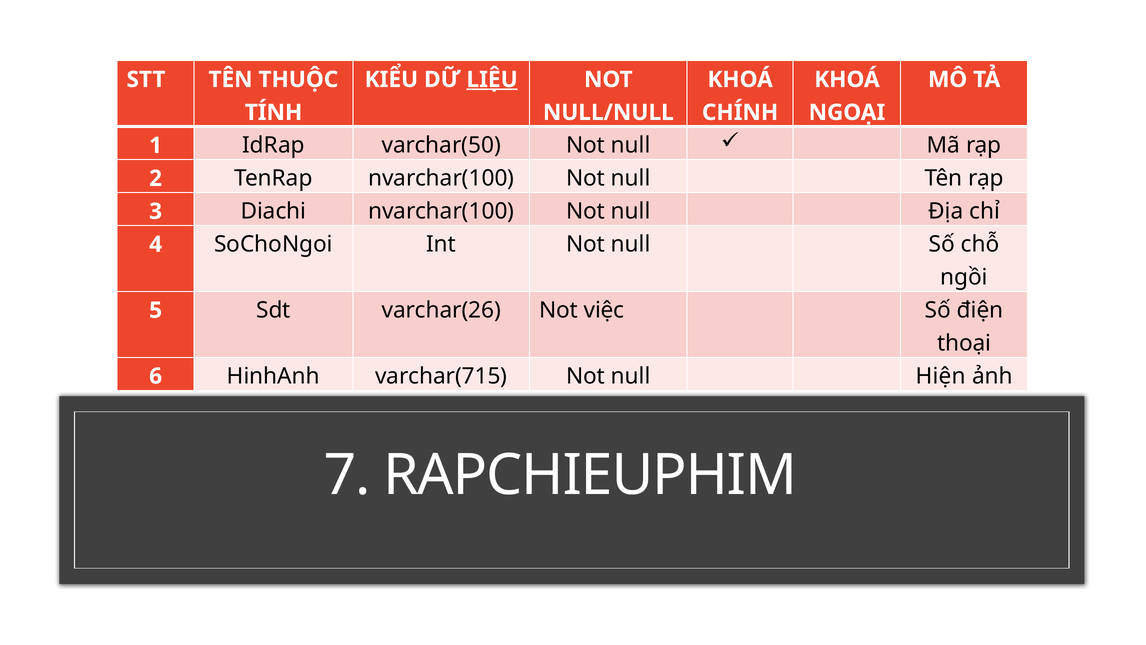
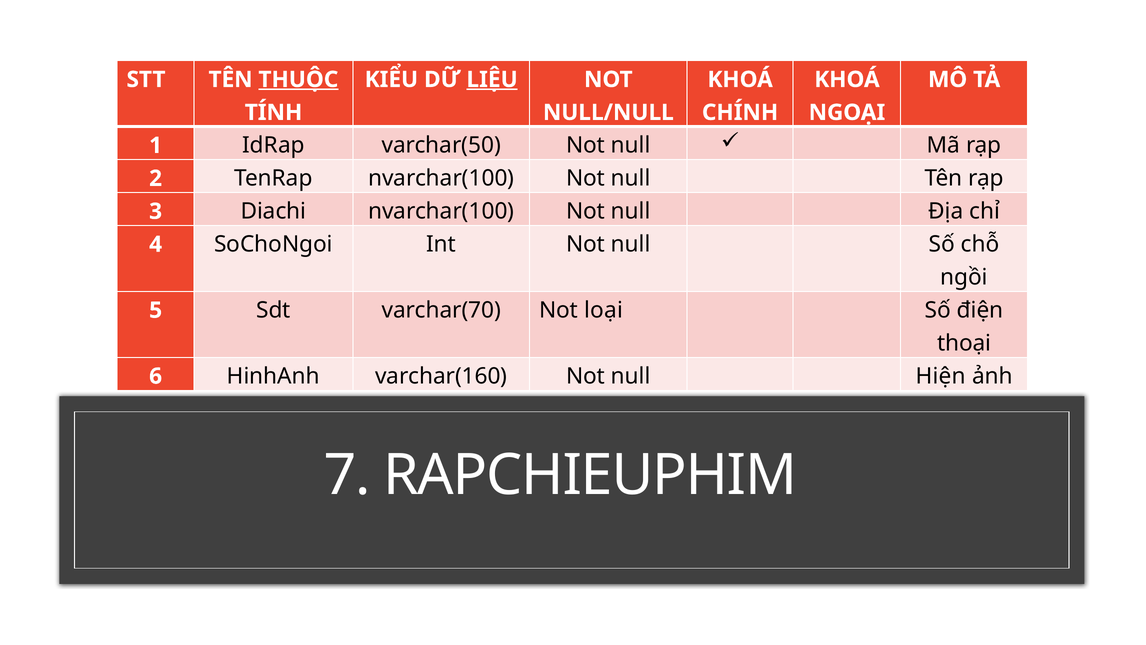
THUỘC underline: none -> present (298, 79)
varchar(26: varchar(26 -> varchar(70 (441, 310)
việc: việc -> loại (604, 310)
varchar(715: varchar(715 -> varchar(160 (441, 376)
